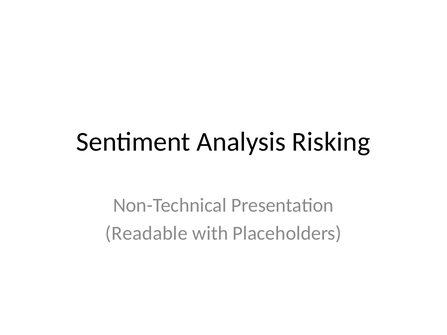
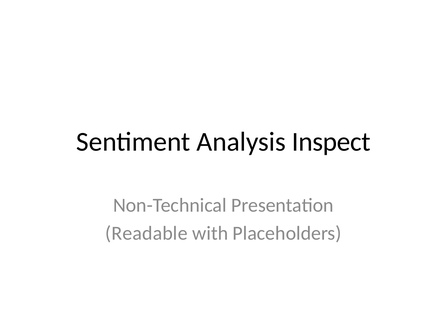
Risking: Risking -> Inspect (331, 142)
